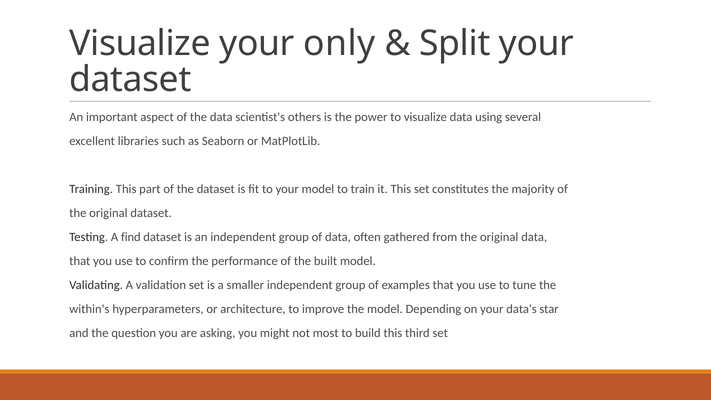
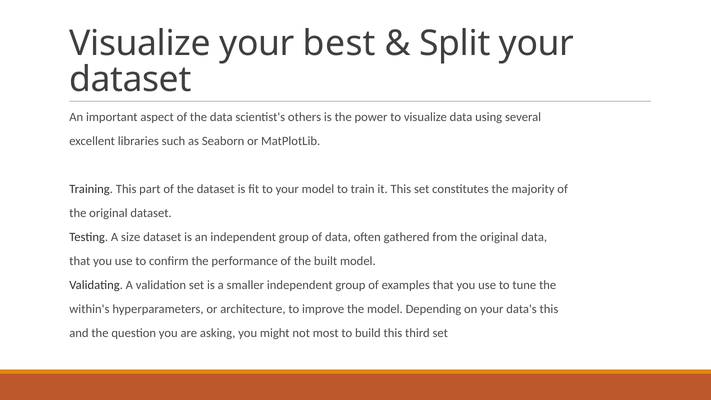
only: only -> best (339, 43)
find: find -> size (131, 237)
data's star: star -> this (549, 309)
